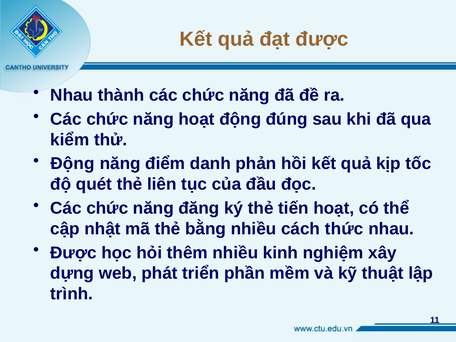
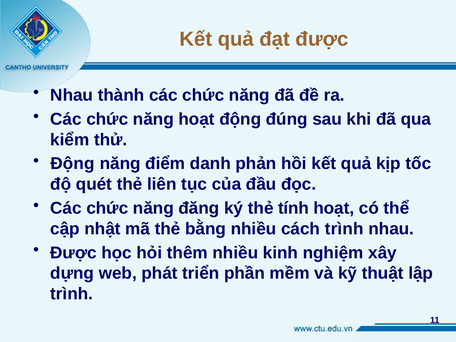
tiến: tiến -> tính (294, 208)
cách thức: thức -> trình (344, 229)
